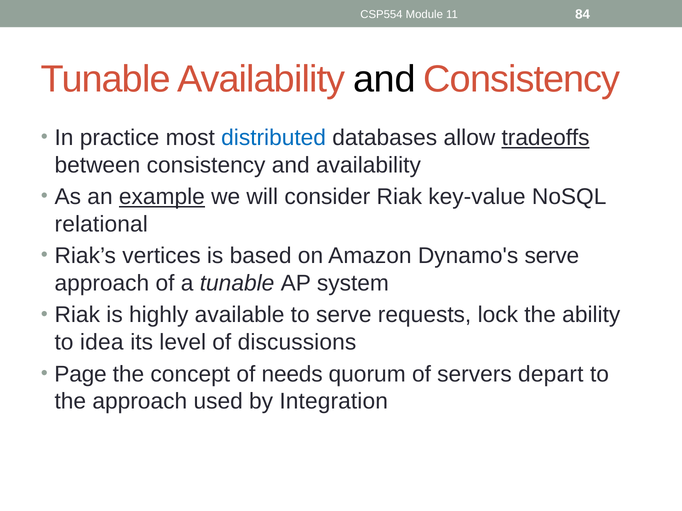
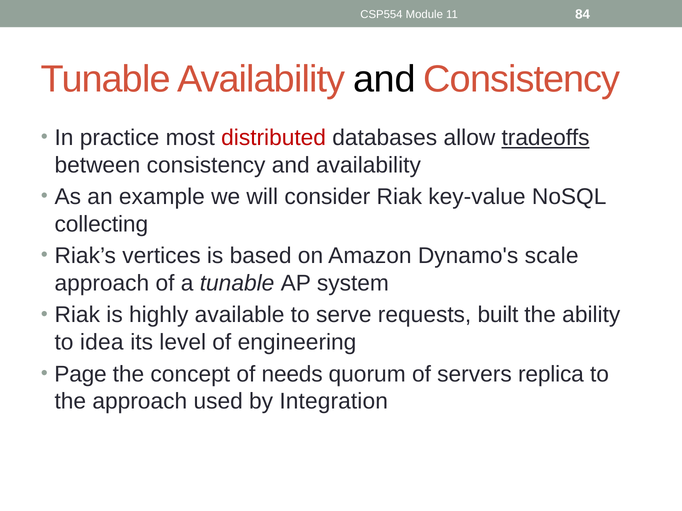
distributed colour: blue -> red (274, 138)
example underline: present -> none (162, 197)
relational: relational -> collecting (101, 224)
Dynamo's serve: serve -> scale (552, 256)
lock: lock -> built (498, 315)
discussions: discussions -> engineering (297, 343)
depart: depart -> replica (551, 374)
